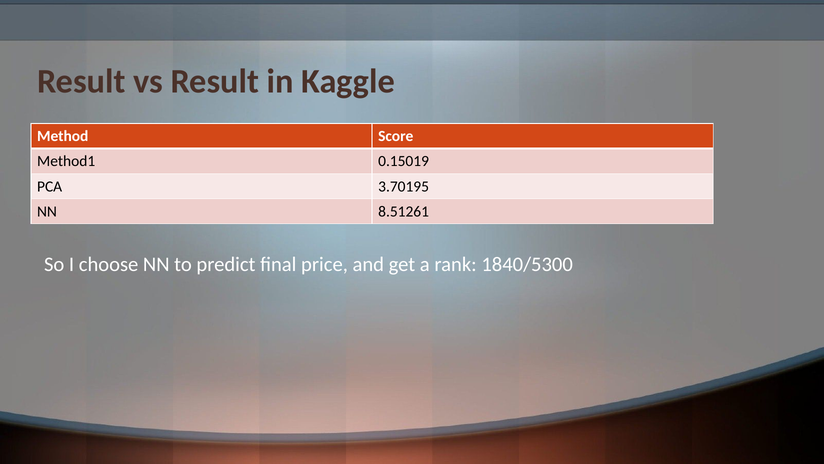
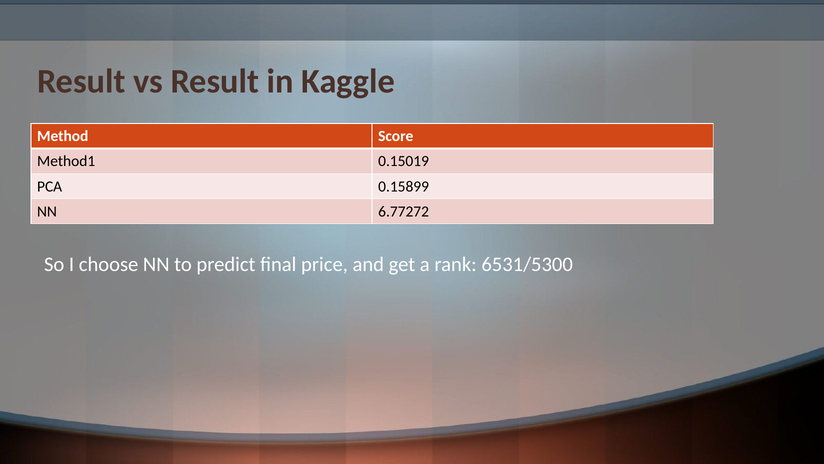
3.70195: 3.70195 -> 0.15899 (404, 186)
8.51261: 8.51261 -> 6.77272 (404, 211)
1840/5300: 1840/5300 -> 6531/5300 (527, 264)
